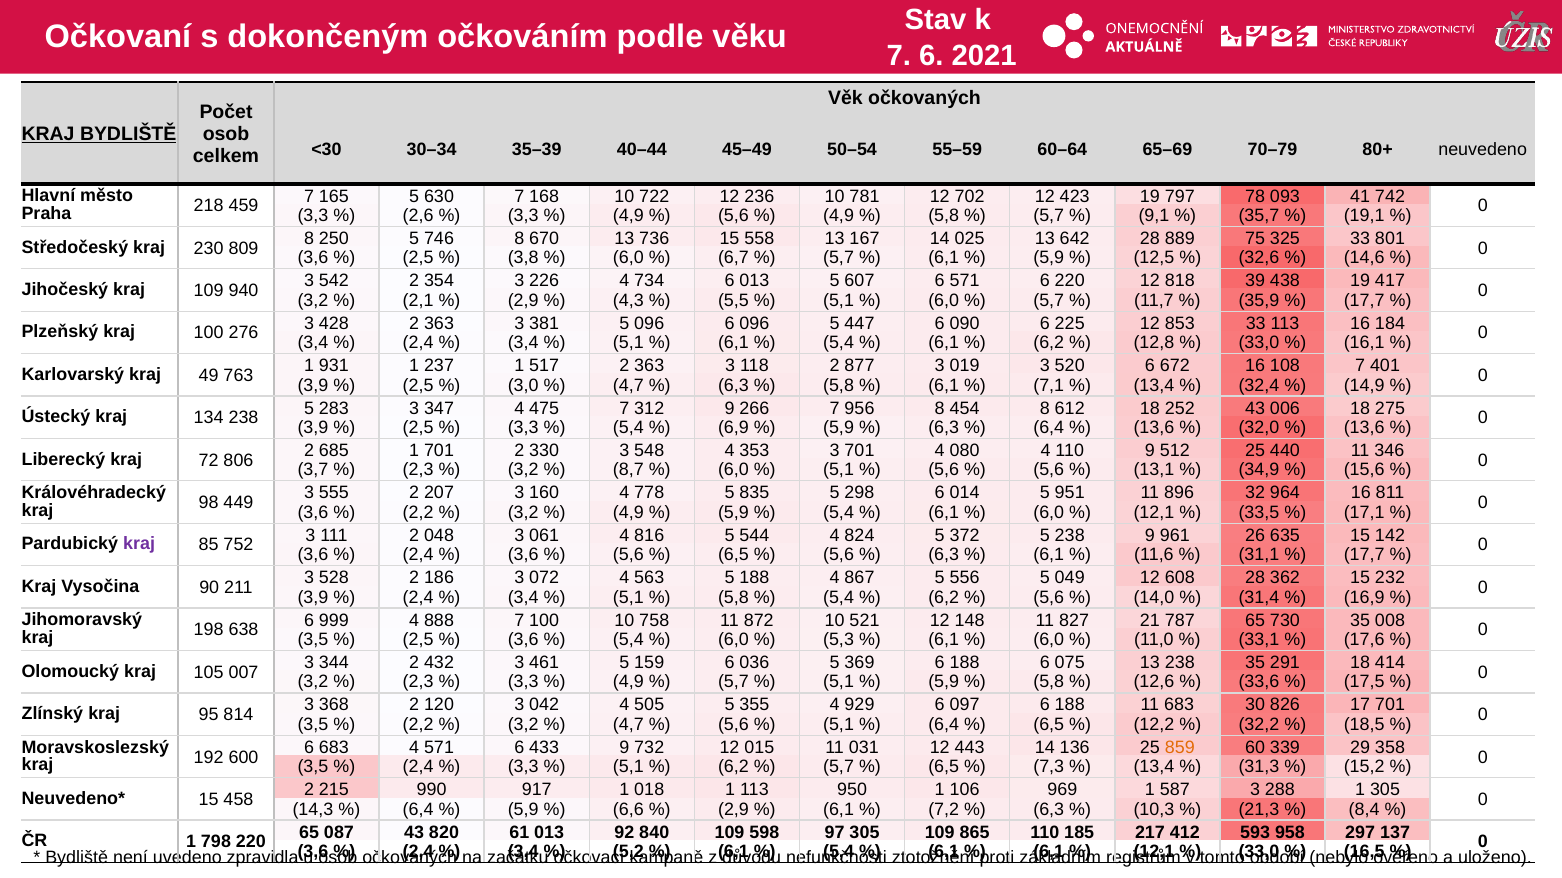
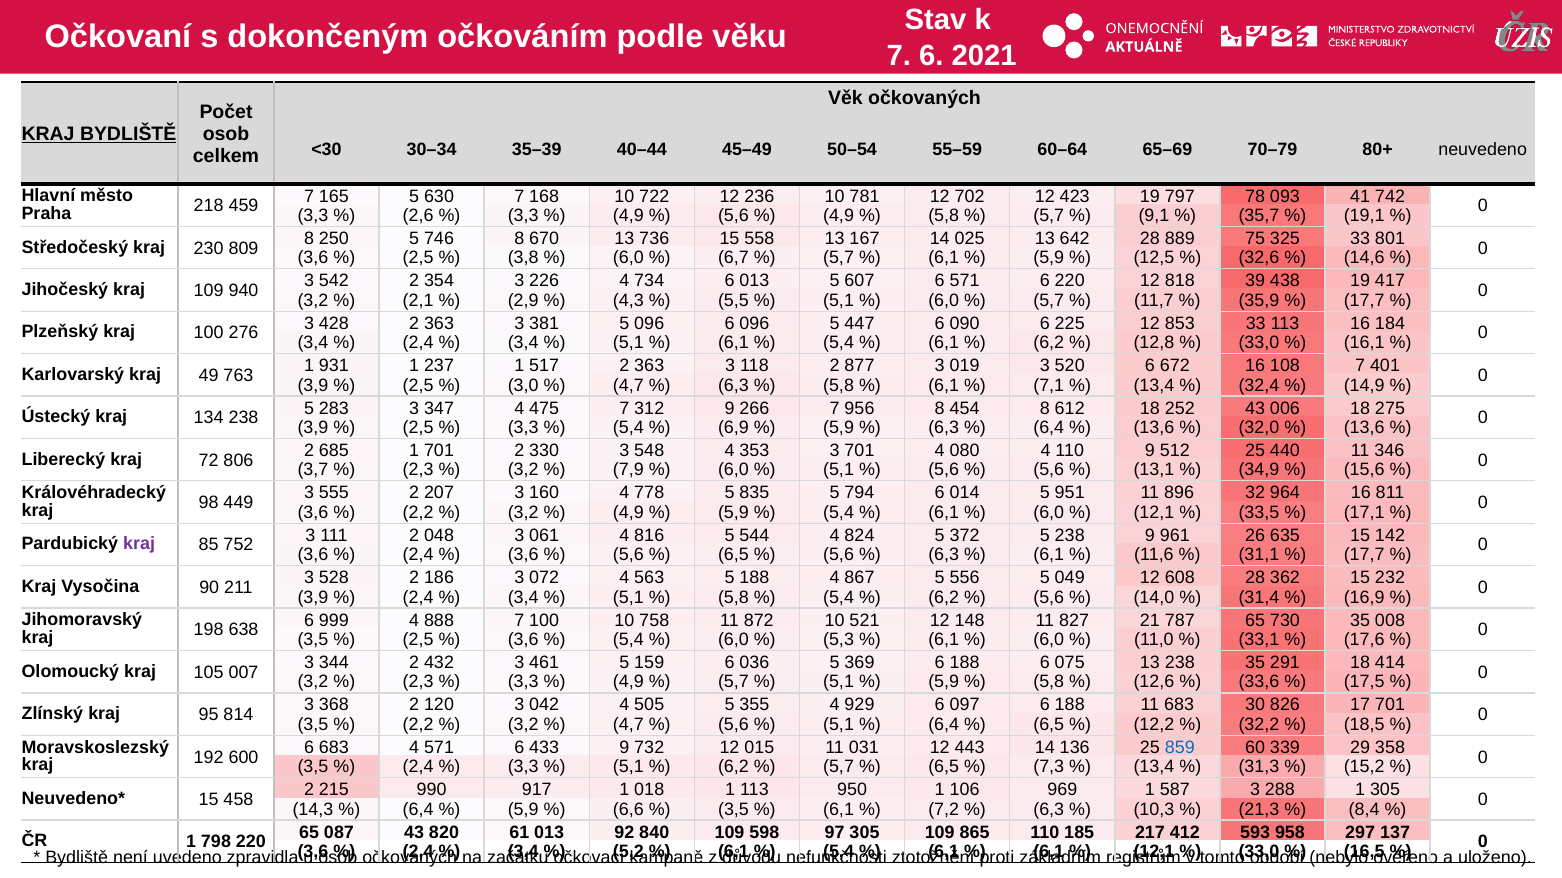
8,7: 8,7 -> 7,9 (628, 470)
298: 298 -> 794 (859, 493)
859 colour: orange -> blue (1180, 748)
2,9: 2,9 -> 3,5 (733, 810)
